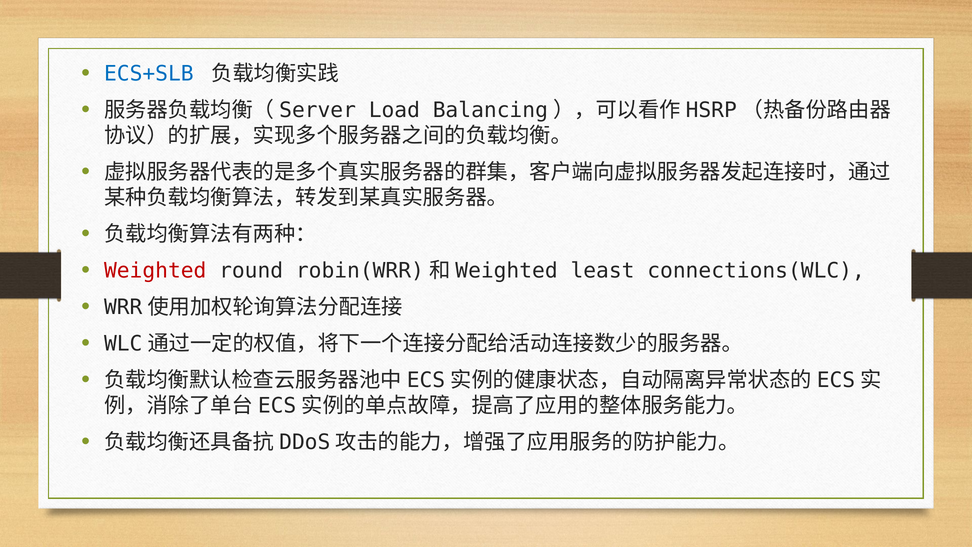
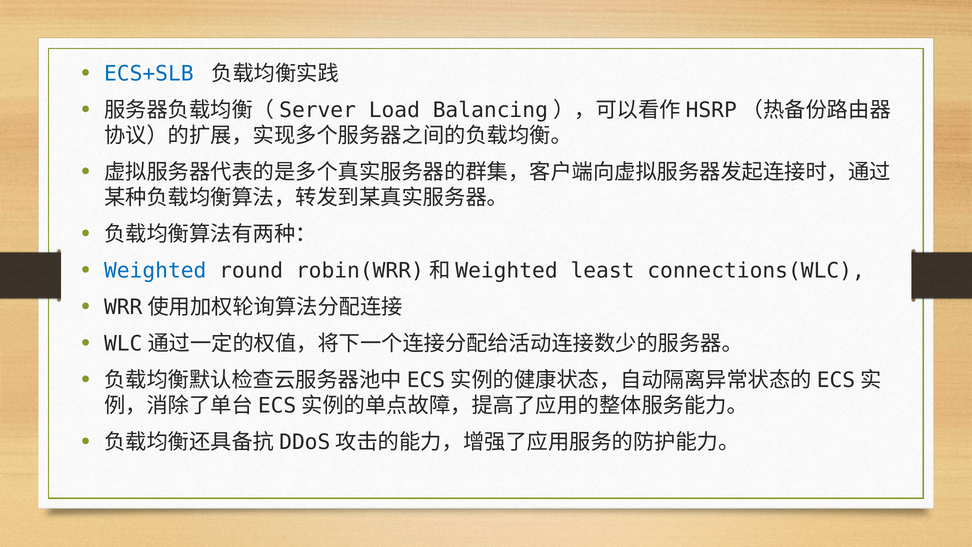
Weighted colour: red -> blue (155, 271)
